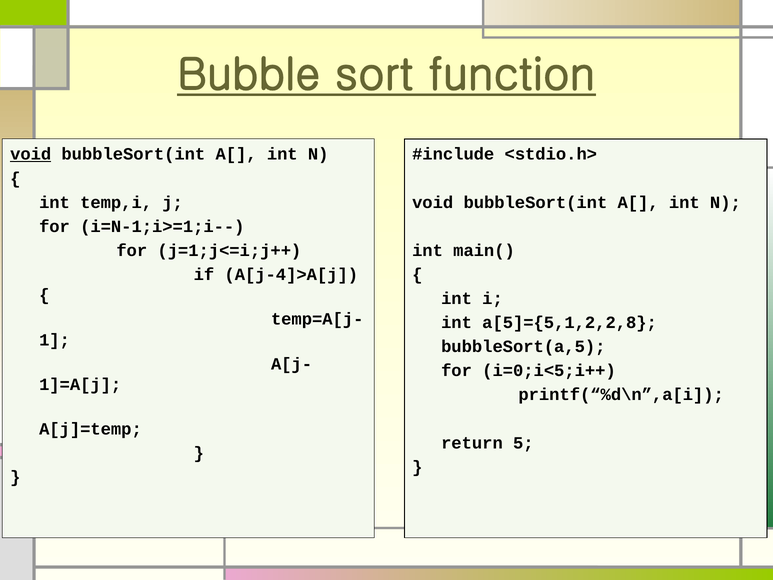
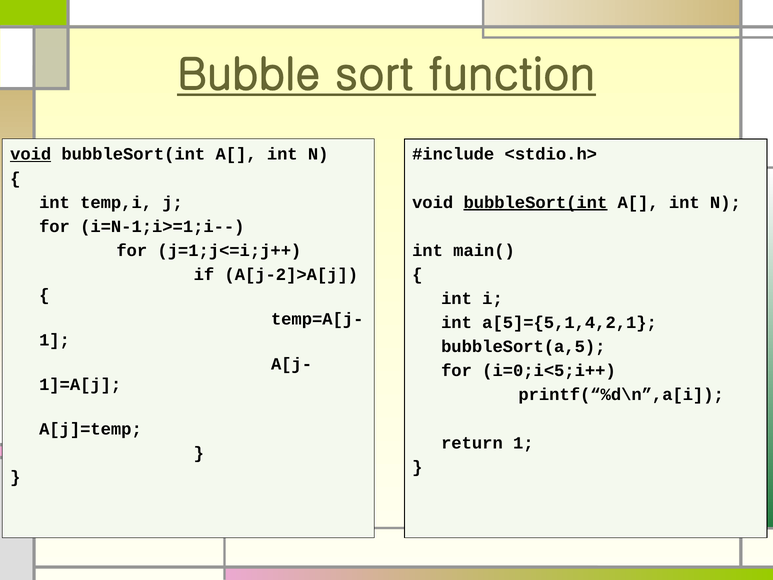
bubbleSort(int underline: none -> present (535, 202)
A[j-4]>A[j: A[j-4]>A[j -> A[j-2]>A[j (291, 274)
a[5]={5,1,2,2,8: a[5]={5,1,2,2,8 -> a[5]={5,1,4,2,1 (570, 322)
return 5: 5 -> 1 (523, 443)
